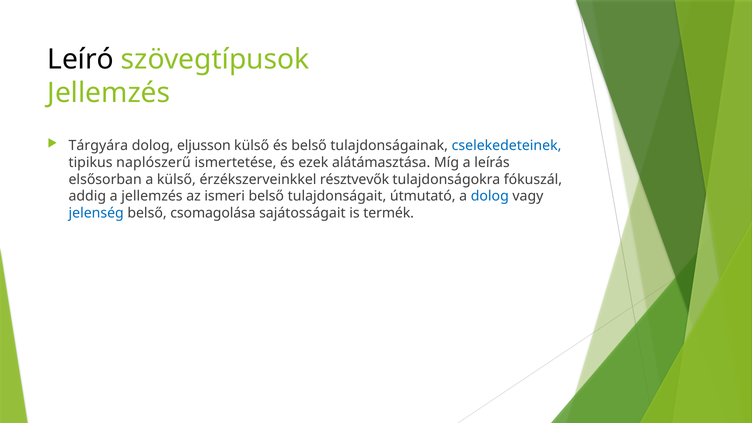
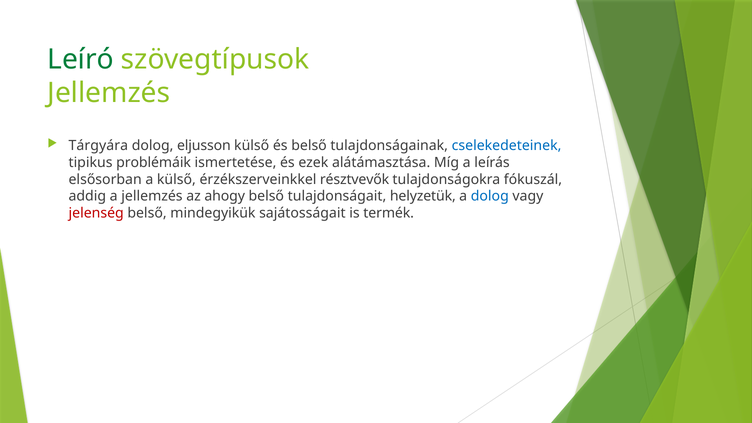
Leíró colour: black -> green (81, 59)
naplószerű: naplószerű -> problémáik (154, 162)
ismeri: ismeri -> ahogy (225, 196)
útmutató: útmutató -> helyzetük (423, 196)
jelenség colour: blue -> red (96, 213)
csomagolása: csomagolása -> mindegyikük (213, 213)
